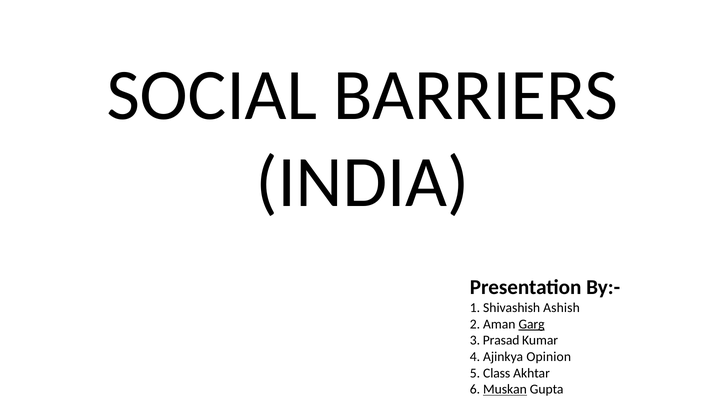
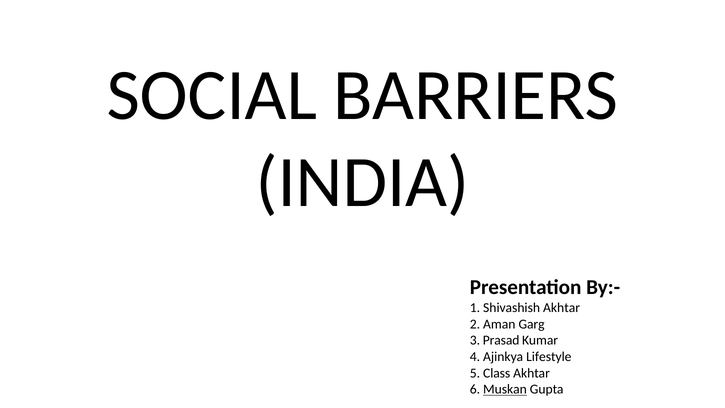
Shivashish Ashish: Ashish -> Akhtar (562, 308)
Garg underline: present -> none (532, 324)
Opinion: Opinion -> Lifestyle (549, 357)
